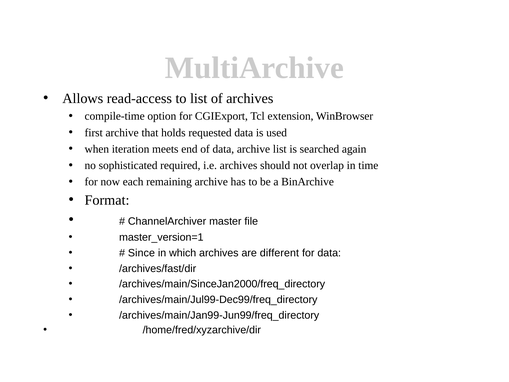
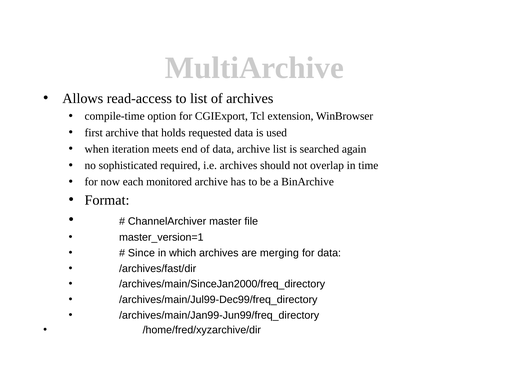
remaining: remaining -> monitored (169, 182)
different: different -> merging (279, 253)
